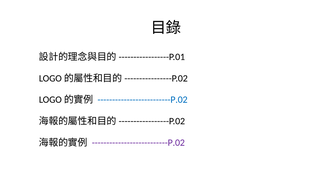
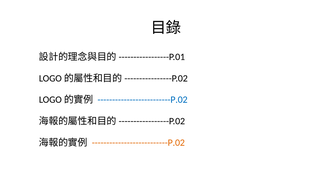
--------------------------P.02 colour: purple -> orange (138, 142)
